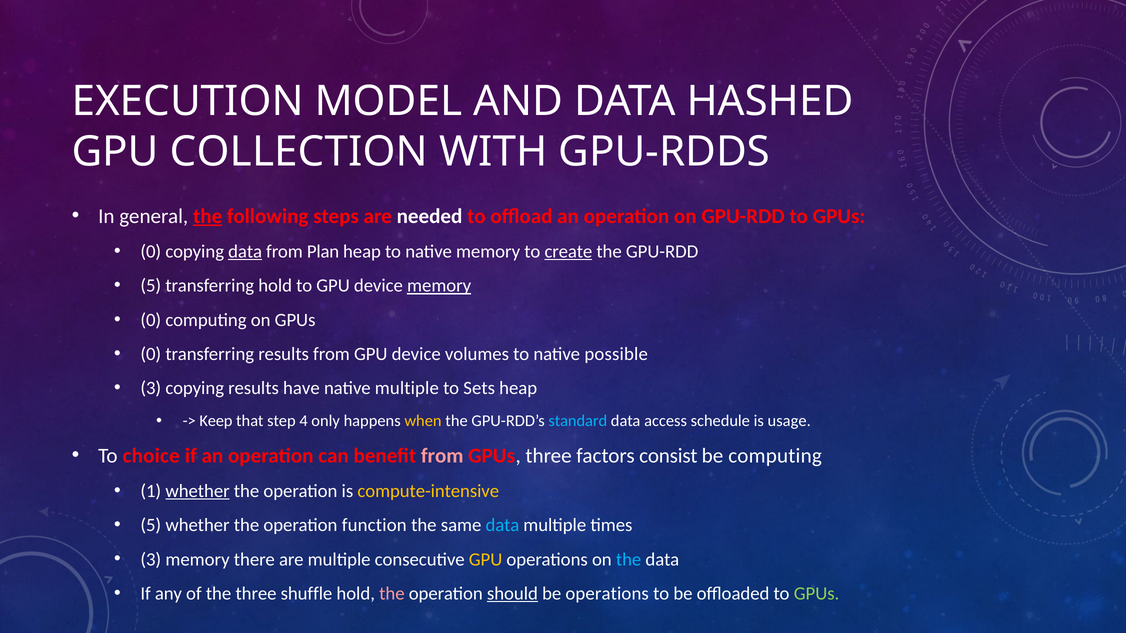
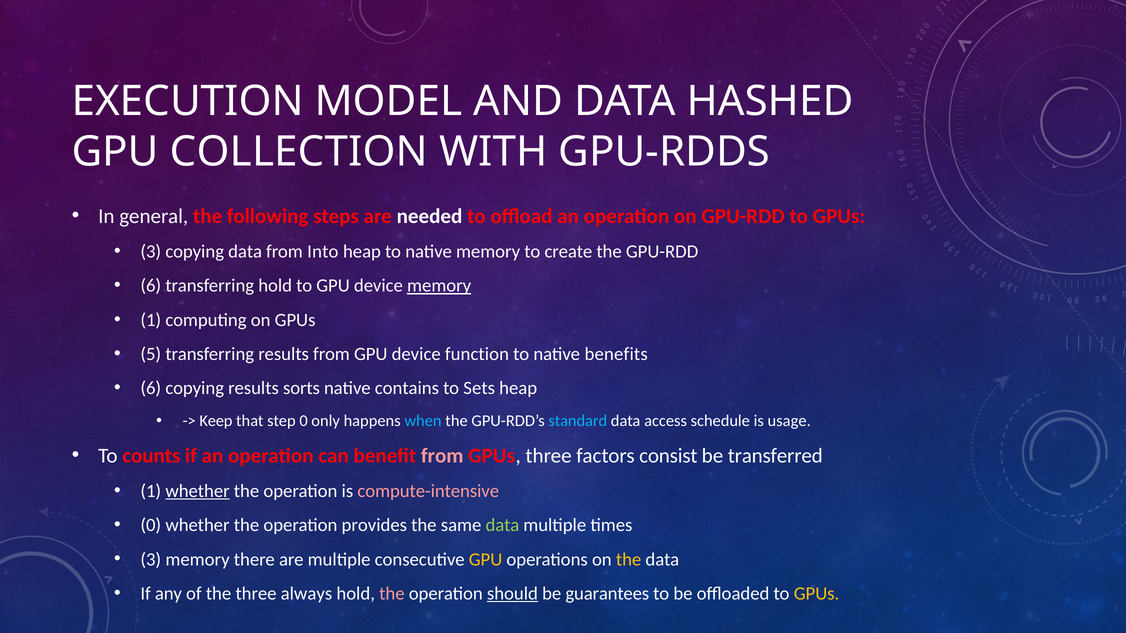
the underline: present -> none (208, 216)
0: 0 -> 3 (151, 252)
data underline: present -> none (245, 252)
Plan: Plan -> Into (323, 252)
create underline: present -> none (568, 252)
5: 5 -> 6 (151, 286)
0: 0 -> 1 (151, 320)
0: 0 -> 5 (151, 354)
volumes: volumes -> function (477, 354)
possible: possible -> benefits (616, 354)
3: 3 -> 6 (151, 388)
have: have -> sorts (301, 388)
native multiple: multiple -> contains (407, 388)
step 4: 4 -> 0 (304, 421)
when colour: yellow -> light blue (423, 421)
choice: choice -> counts (151, 456)
be computing: computing -> transferred (775, 456)
compute-intensive colour: yellow -> pink (428, 491)
5: 5 -> 0 (151, 525)
function: function -> provides (374, 525)
data colour: light blue -> light green (502, 525)
the colour: light blue -> yellow (629, 560)
shuffle: shuffle -> always (306, 594)
be operations: operations -> guarantees (607, 594)
GPUs colour: light green -> yellow (817, 594)
